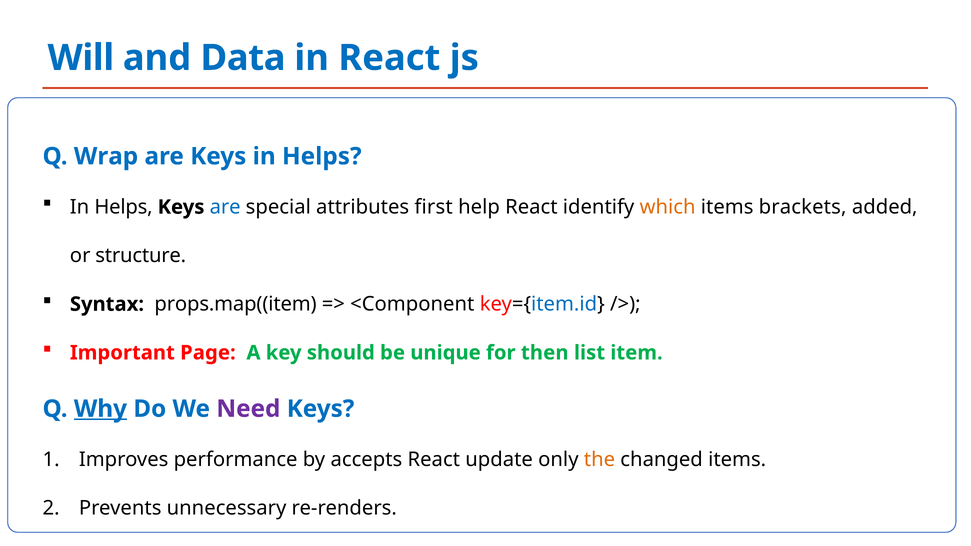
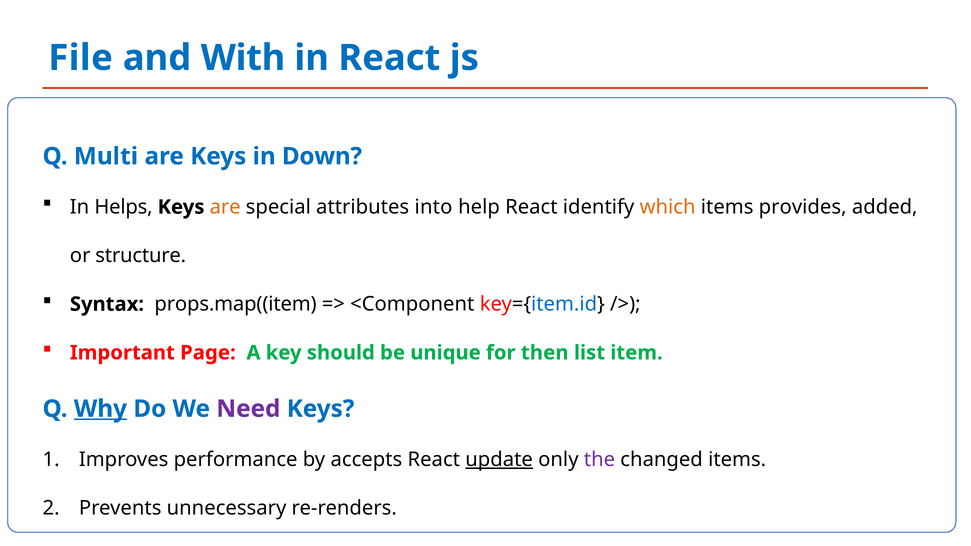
Will: Will -> File (81, 58)
Data: Data -> With (243, 58)
Wrap: Wrap -> Multi (106, 156)
Keys in Helps: Helps -> Down (322, 156)
are colour: blue -> orange (225, 207)
first: first -> into (434, 207)
brackets: brackets -> provides (803, 207)
update underline: none -> present (499, 460)
the colour: orange -> purple (599, 460)
